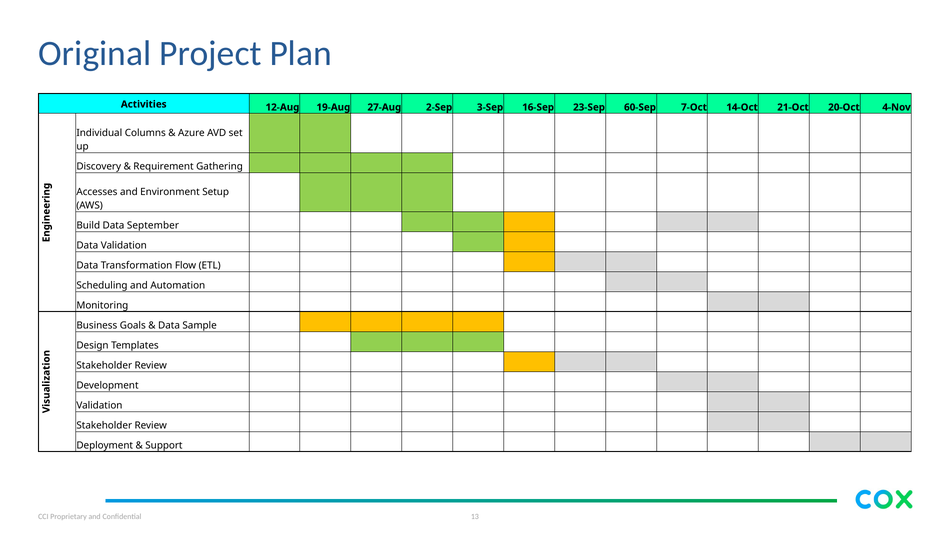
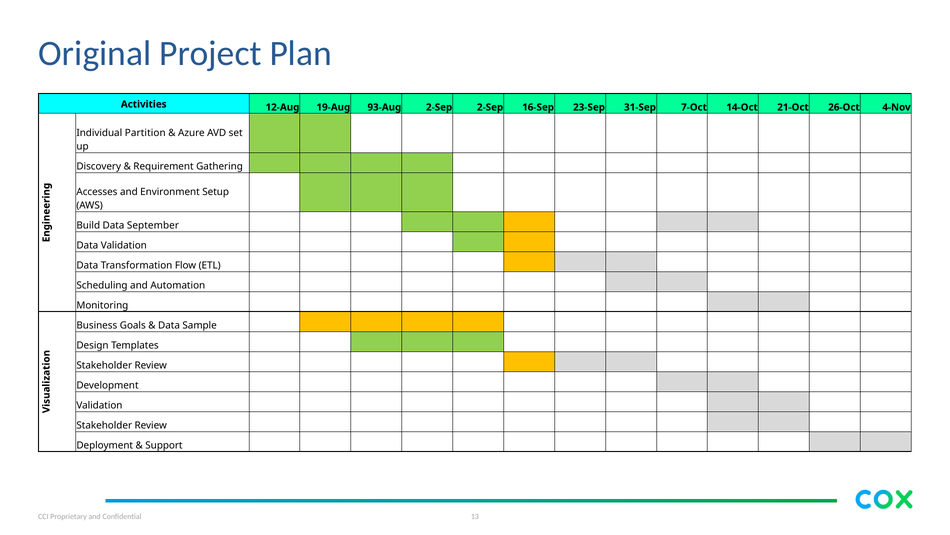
27-Aug: 27-Aug -> 93-Aug (384, 107)
2-Sep 3-Sep: 3-Sep -> 2-Sep (490, 107)
60-Sep: 60-Sep -> 31-Sep (640, 107)
20-Oct: 20-Oct -> 26-Oct (844, 107)
Columns: Columns -> Partition (145, 133)
